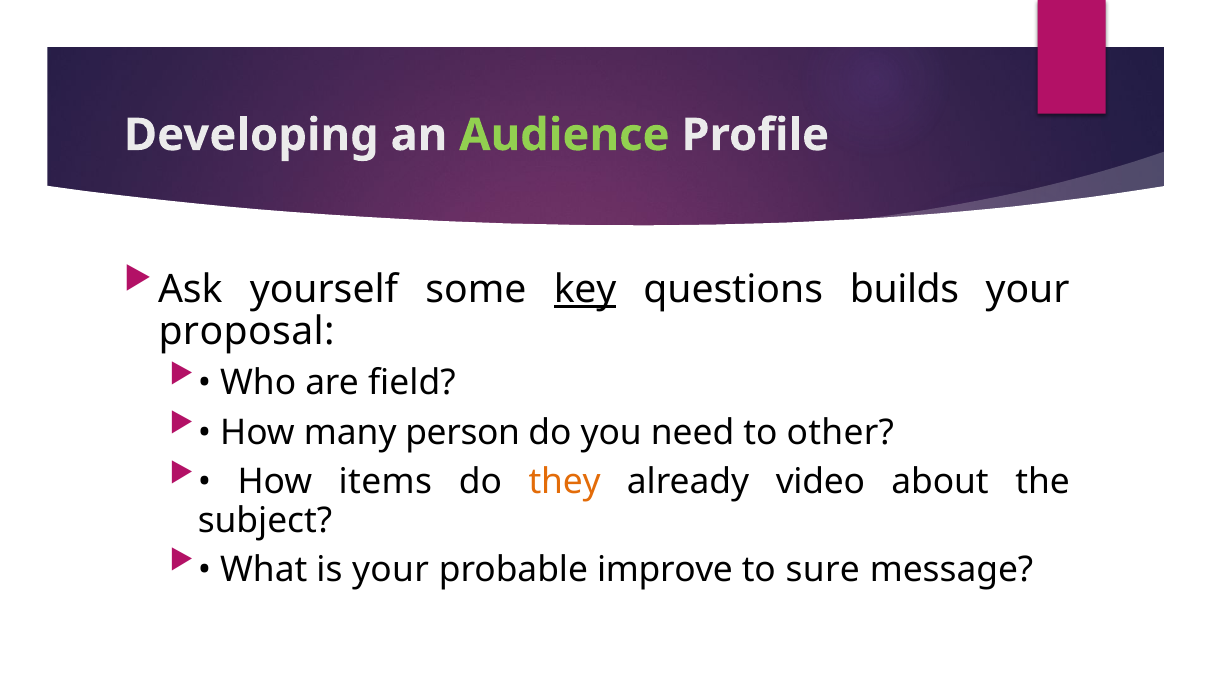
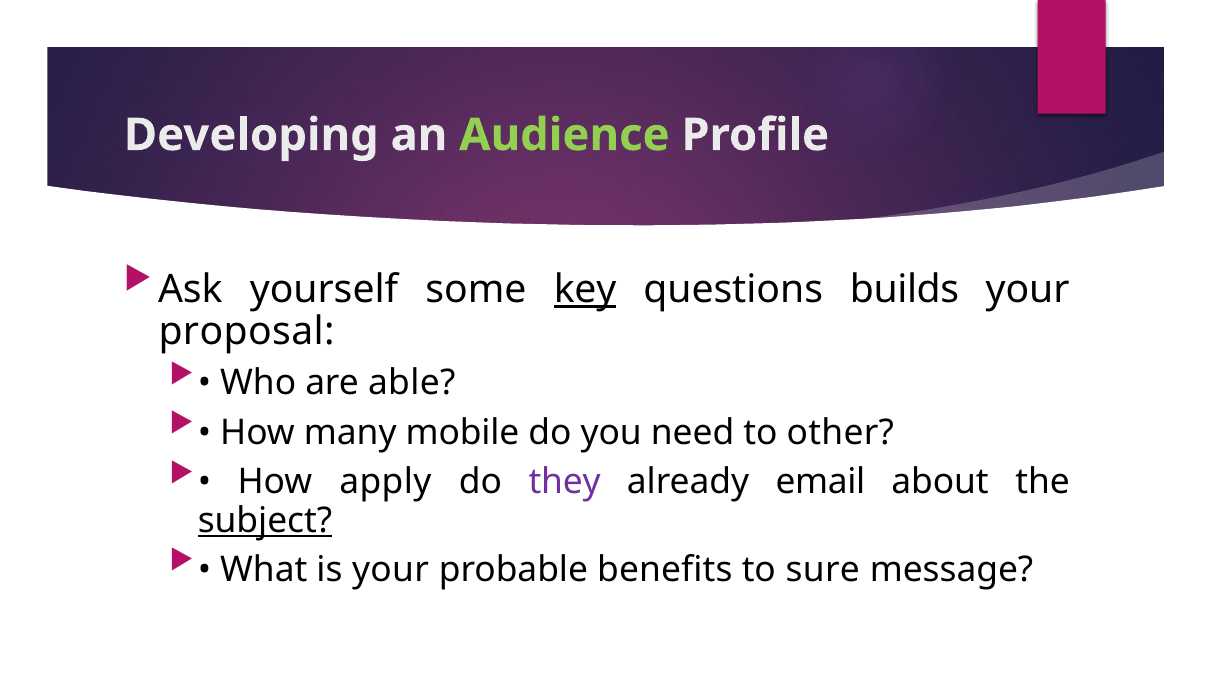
field: field -> able (412, 383)
person: person -> mobile (463, 433)
items: items -> apply (385, 482)
they colour: orange -> purple (565, 482)
video: video -> email (820, 482)
subject underline: none -> present (265, 520)
improve: improve -> benefits (665, 570)
